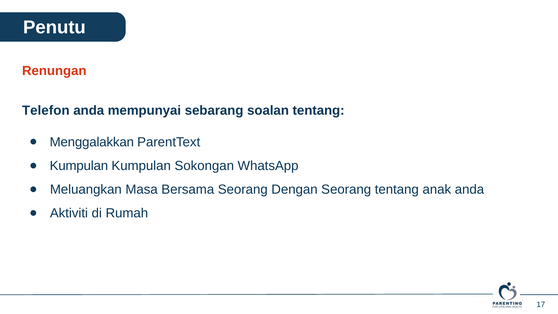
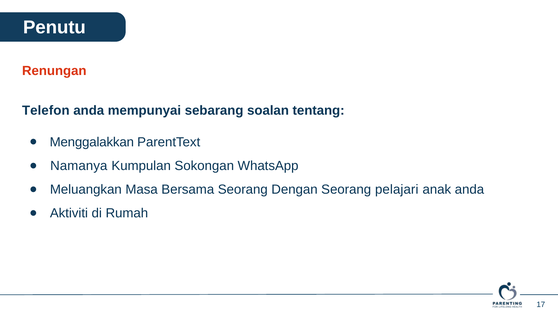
Kumpulan: Kumpulan -> Namanya (79, 166)
Seorang tentang: tentang -> pelajari (397, 189)
